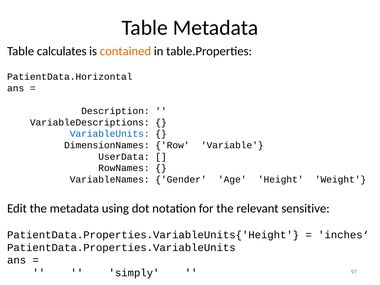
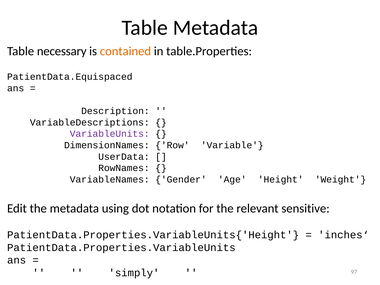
calculates: calculates -> necessary (62, 51)
PatientData.Horizontal: PatientData.Horizontal -> PatientData.Equispaced (70, 77)
VariableUnits colour: blue -> purple (110, 134)
